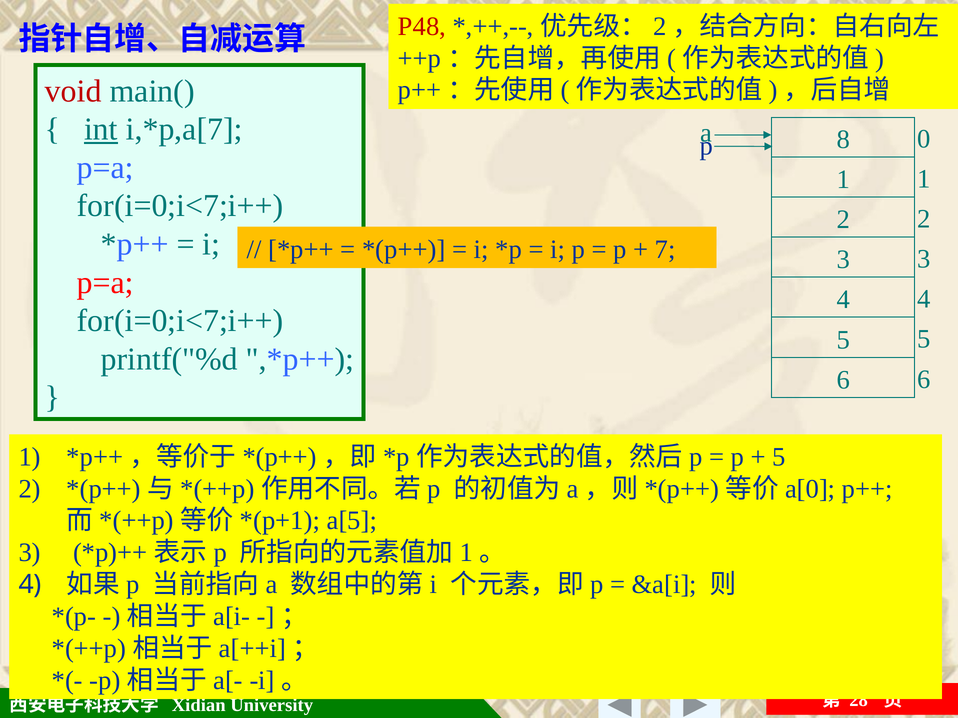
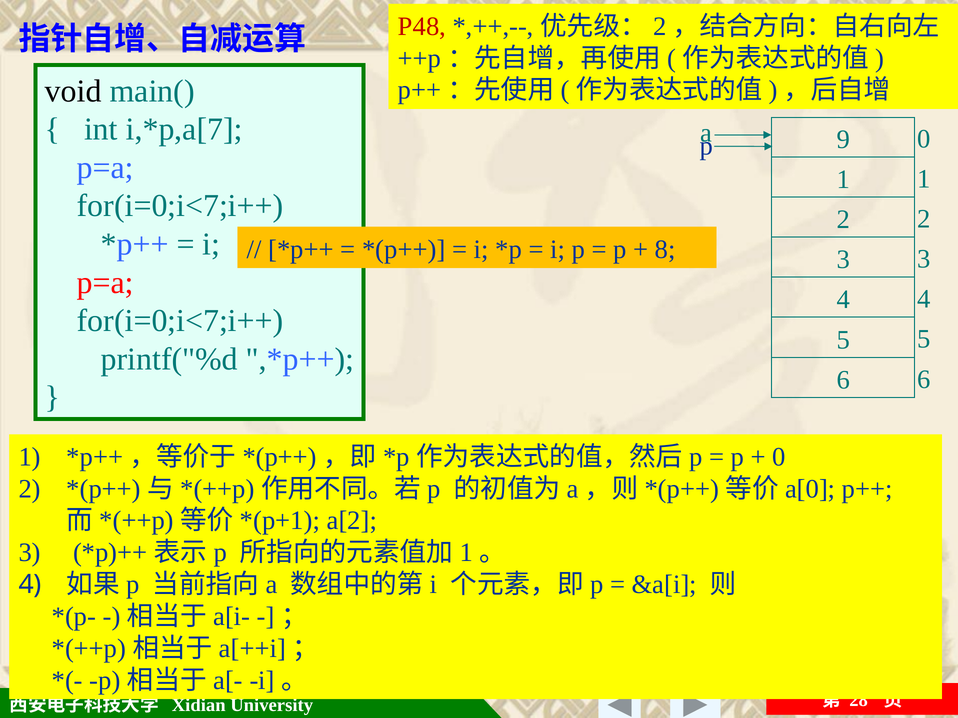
void colour: red -> black (73, 91)
int underline: present -> none (101, 129)
8: 8 -> 9 (843, 140)
7: 7 -> 8 (665, 249)
5: 5 -> 0 (779, 457)
a[5: a[5 -> a[2 (352, 521)
